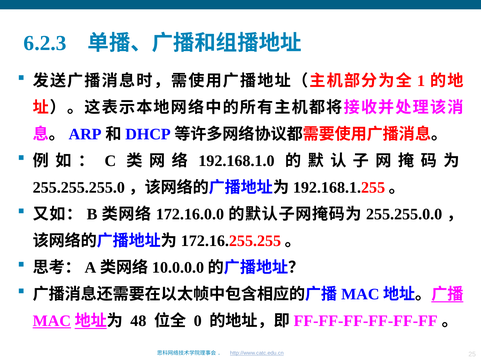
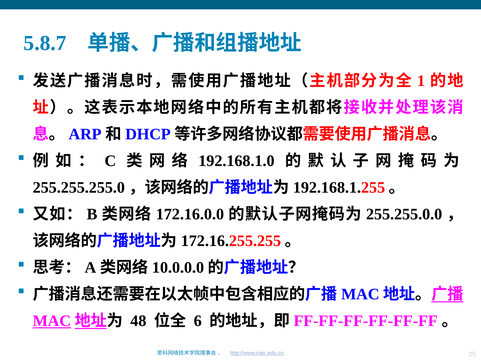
6.2.3: 6.2.3 -> 5.8.7 (45, 43)
0: 0 -> 6 (198, 321)
